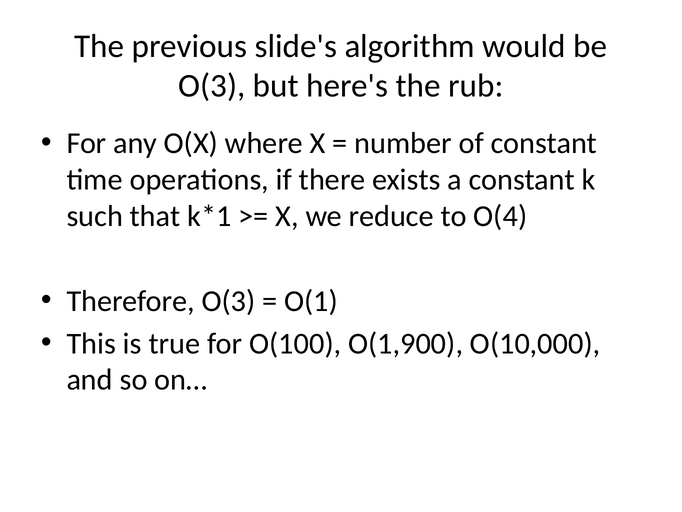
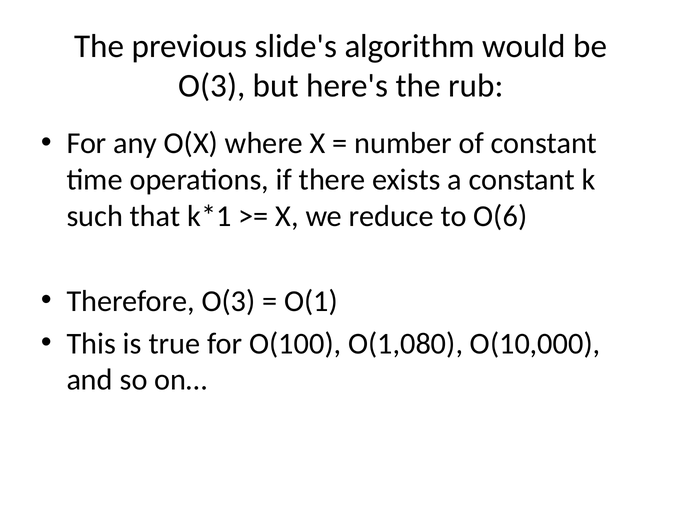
O(4: O(4 -> O(6 (500, 216)
O(1,900: O(1,900 -> O(1,080 (406, 343)
